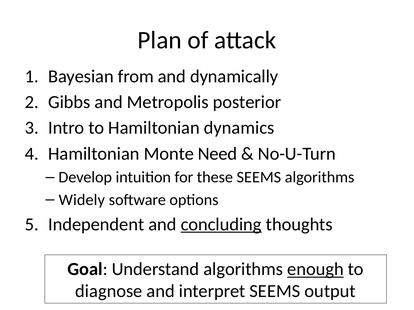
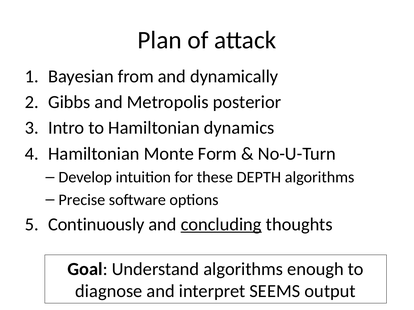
Need: Need -> Form (217, 154)
these SEEMS: SEEMS -> DEPTH (259, 178)
Widely: Widely -> Precise (82, 200)
Independent: Independent -> Continuously (96, 225)
enough underline: present -> none (315, 270)
